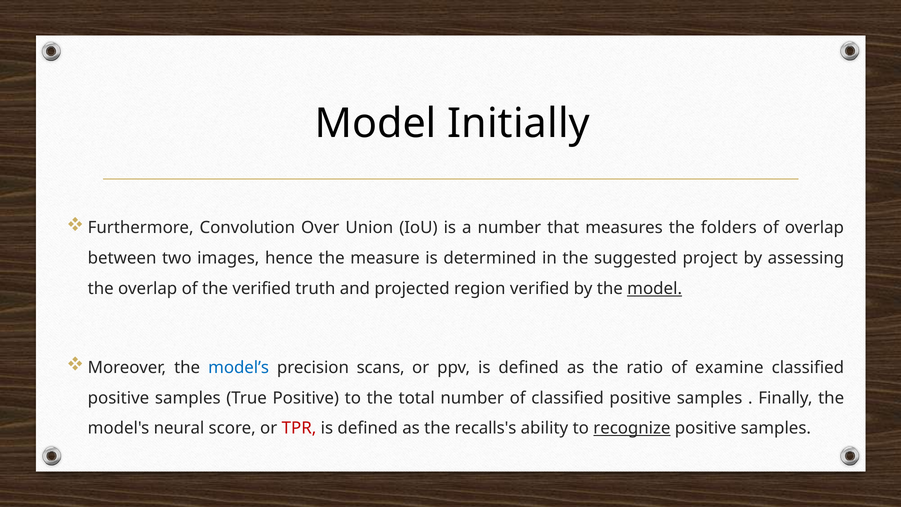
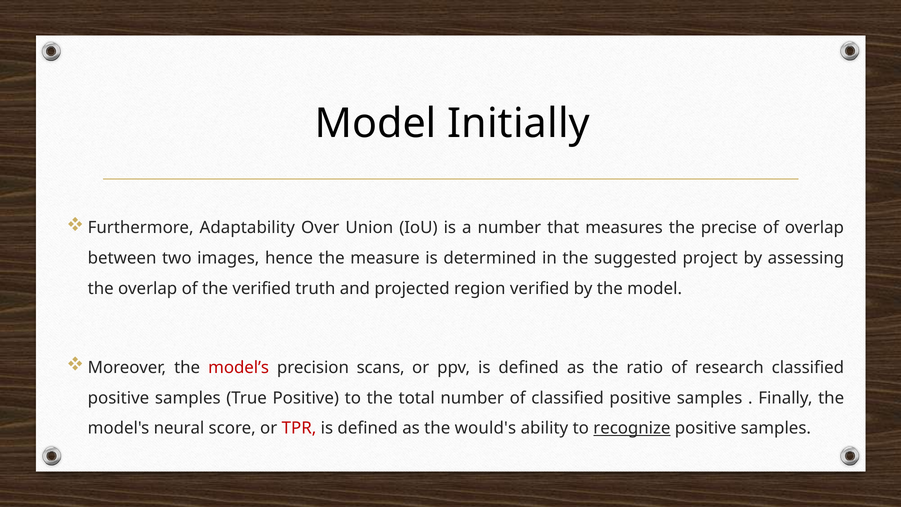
Convolution: Convolution -> Adaptability (247, 228)
folders: folders -> precise (729, 228)
model underline: present -> none (655, 289)
model’s colour: blue -> red (239, 367)
examine: examine -> research (729, 367)
recalls's: recalls's -> would's (485, 428)
